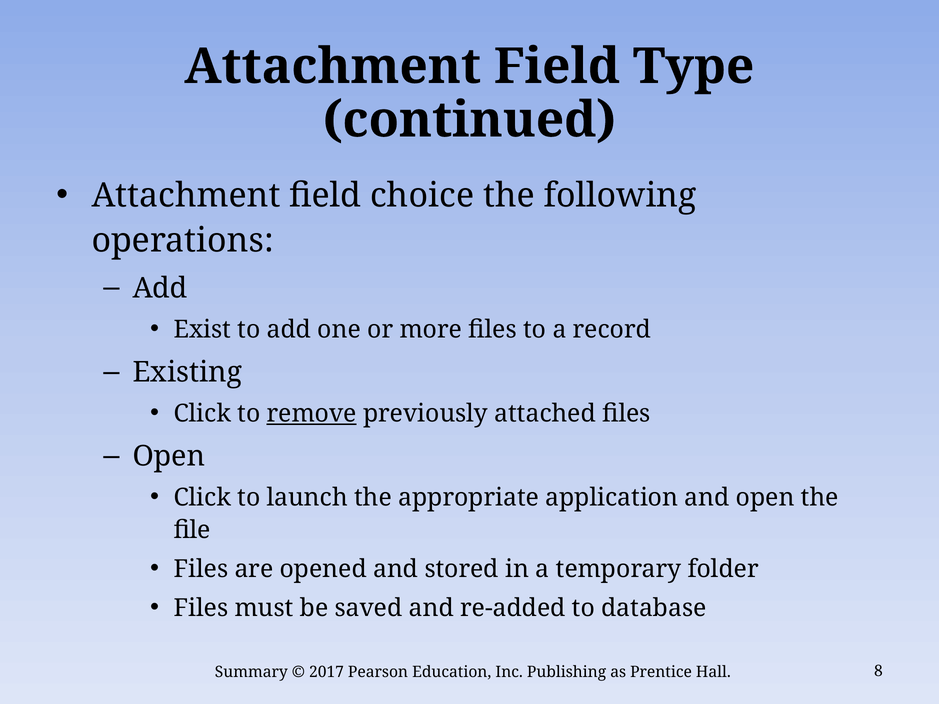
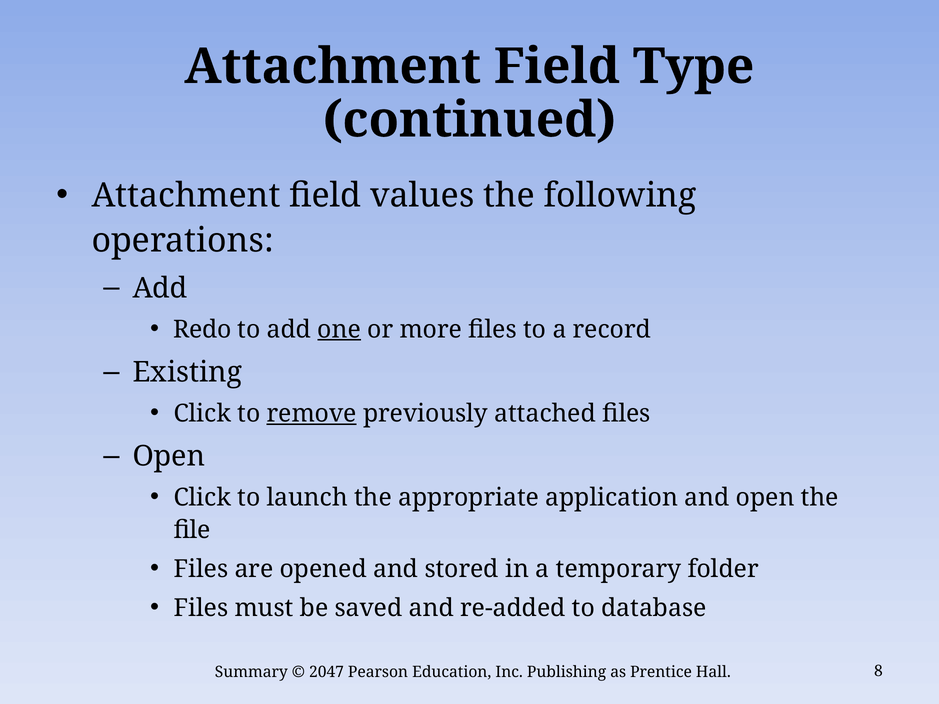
choice: choice -> values (422, 196)
Exist: Exist -> Redo (202, 329)
one underline: none -> present (339, 329)
2017: 2017 -> 2047 (327, 673)
